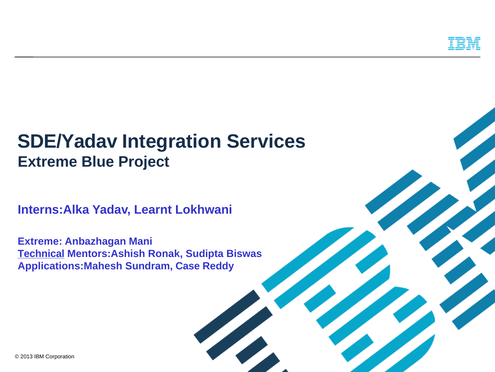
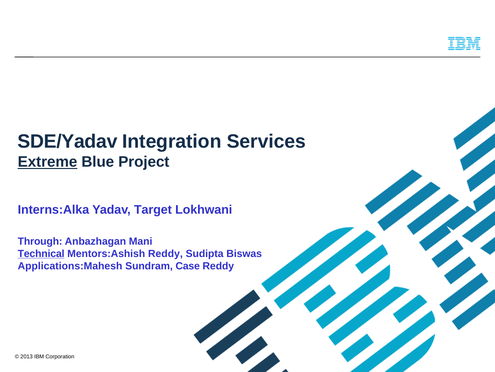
Extreme underline: none -> present (47, 162)
Learnt: Learnt -> Target (153, 209)
Extreme: Extreme -> Through (40, 241)
Mentors:Ashish Ronak: Ronak -> Reddy (165, 253)
